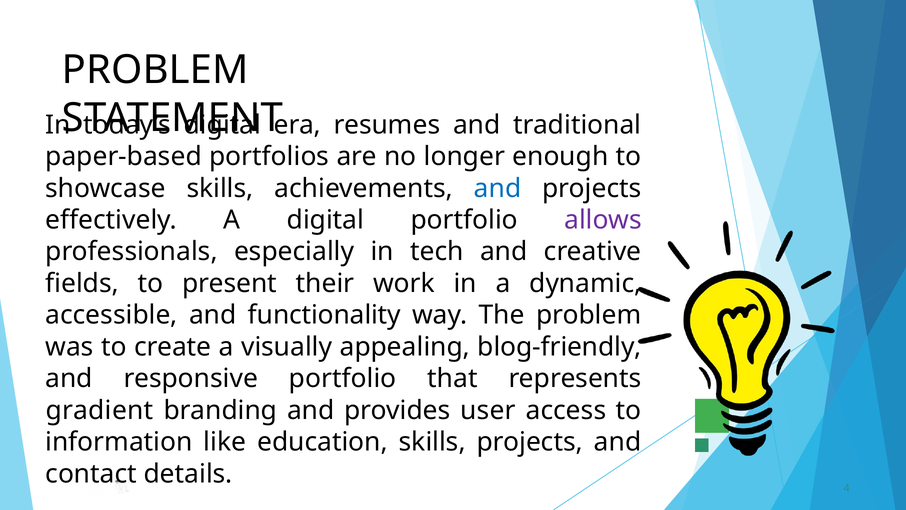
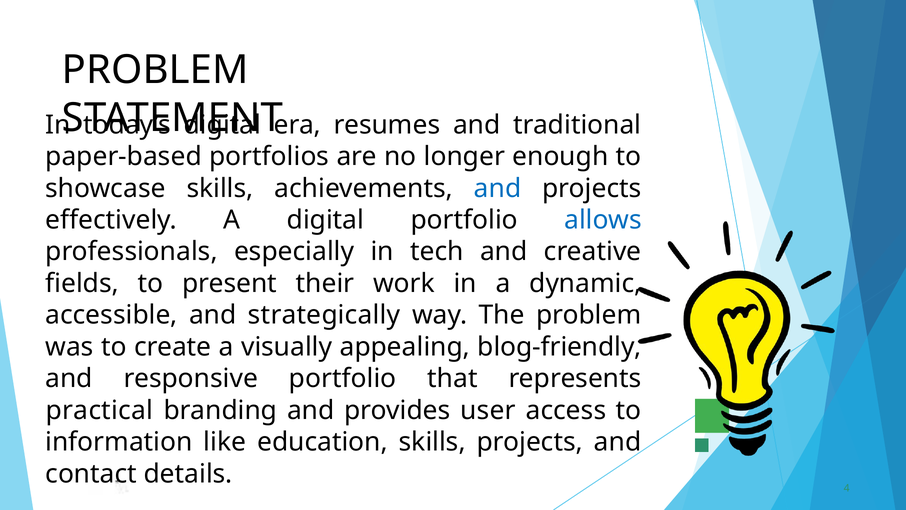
allows colour: purple -> blue (603, 220)
functionality: functionality -> strategically (324, 315)
gradient: gradient -> practical (100, 410)
